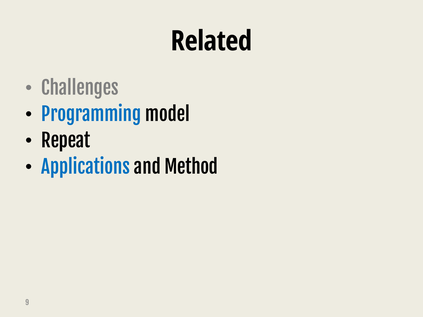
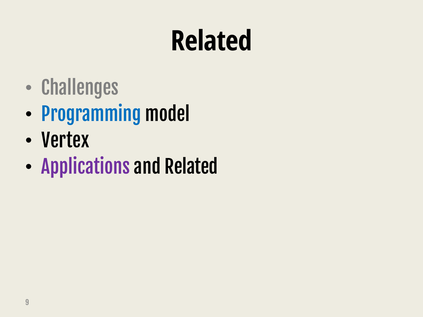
Repeat: Repeat -> Vertex (65, 141)
Applications colour: blue -> purple (86, 168)
and Method: Method -> Related (191, 168)
